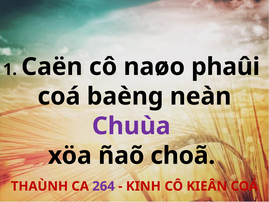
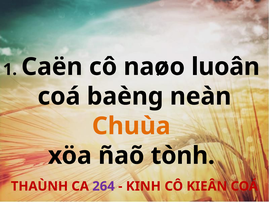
phaûi: phaûi -> luoân (226, 67)
Chuùa colour: purple -> orange (131, 126)
choã: choã -> tònh (183, 155)
